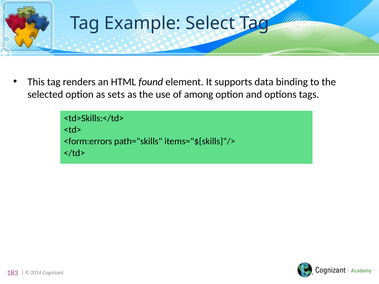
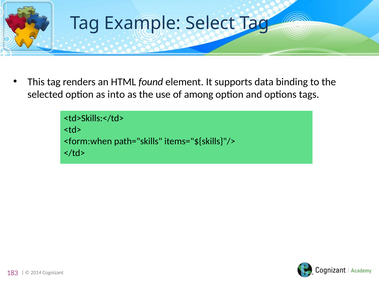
sets: sets -> into (116, 94)
<form:errors: <form:errors -> <form:when (88, 141)
